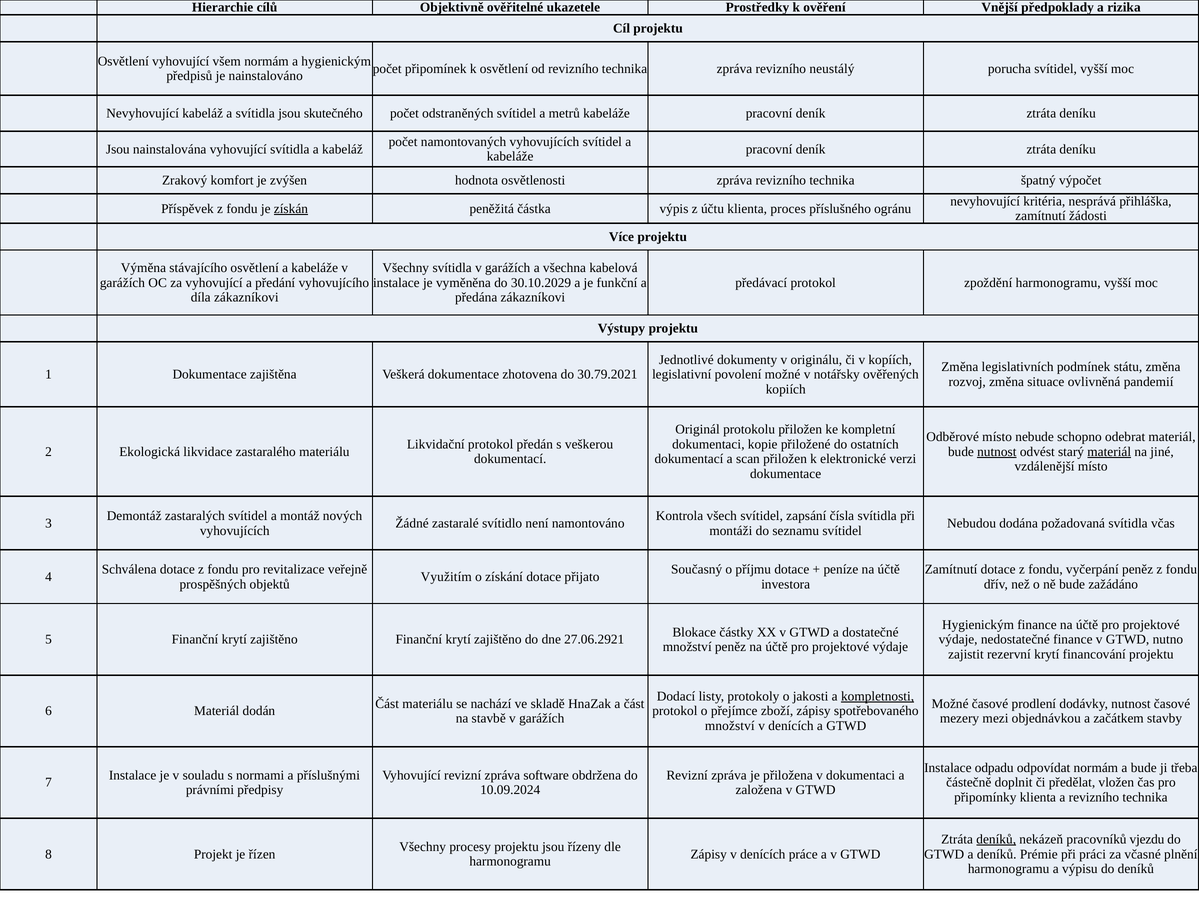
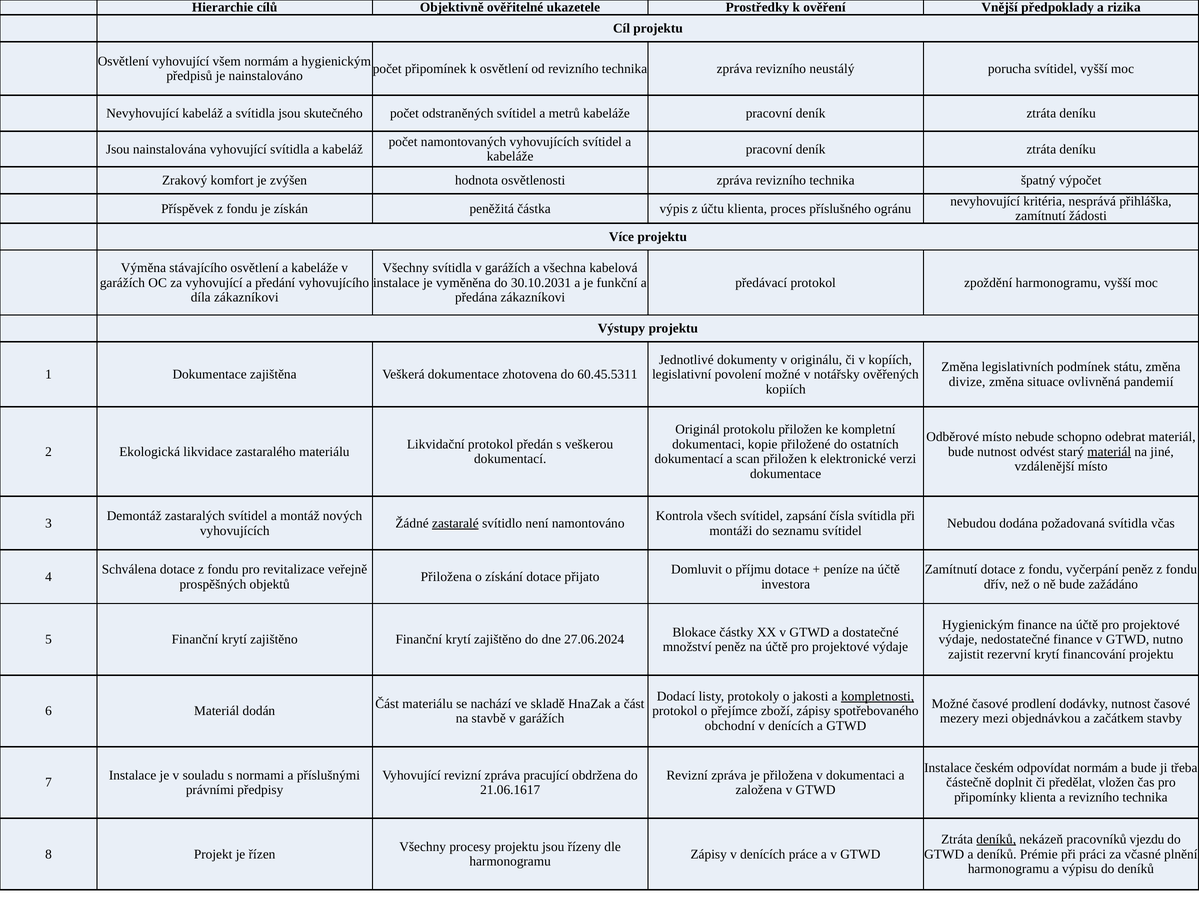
získán underline: present -> none (291, 209)
30.10.2029: 30.10.2029 -> 30.10.2031 (541, 283)
30.79.2021: 30.79.2021 -> 60.45.5311 (607, 375)
rozvoj: rozvoj -> divize (967, 382)
nutnost underline: present -> none (997, 452)
zastaralé underline: none -> present (455, 523)
Současný: Současný -> Domluvit (697, 570)
Využitím: Využitím -> Přiložena (446, 577)
27.06.2921: 27.06.2921 -> 27.06.2024 (594, 640)
množství: množství -> obchodní (730, 726)
odpadu: odpadu -> českém (994, 768)
software: software -> pracující (546, 775)
10.09.2024: 10.09.2024 -> 21.06.1617 (510, 790)
